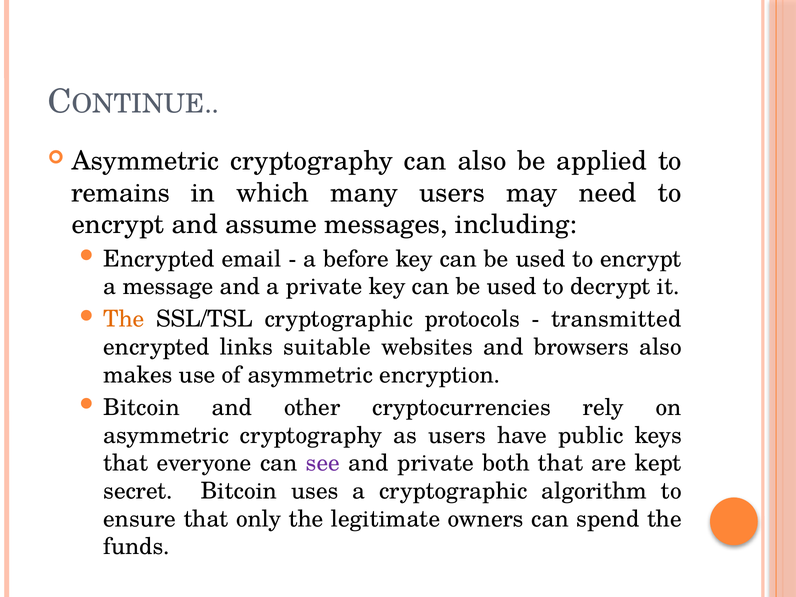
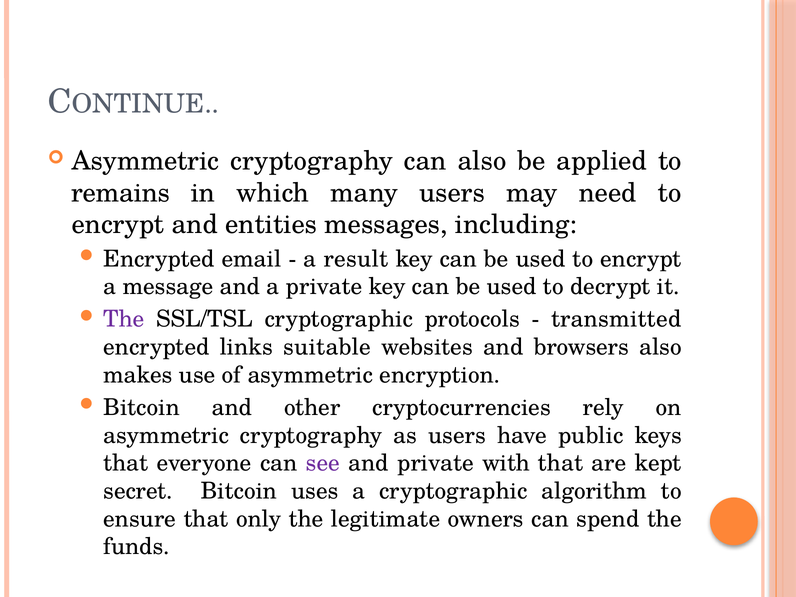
assume: assume -> entities (271, 225)
before: before -> result (356, 259)
The colour: orange -> purple (124, 319)
both: both -> with (506, 463)
